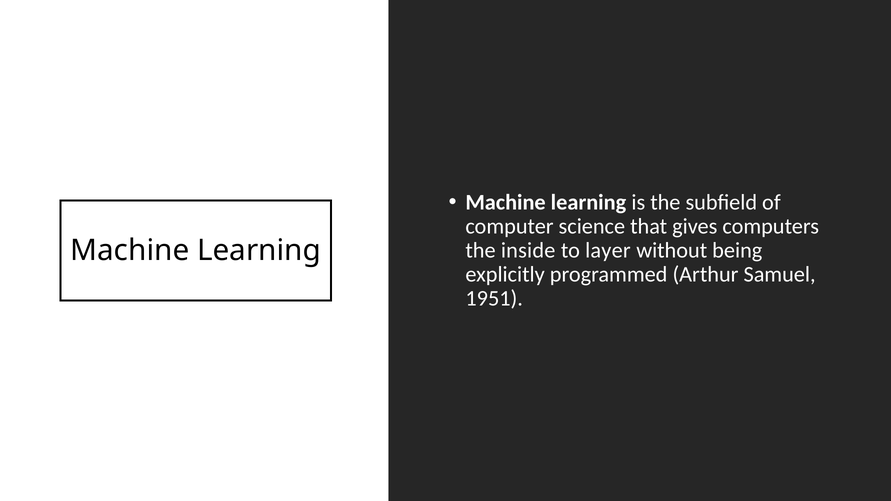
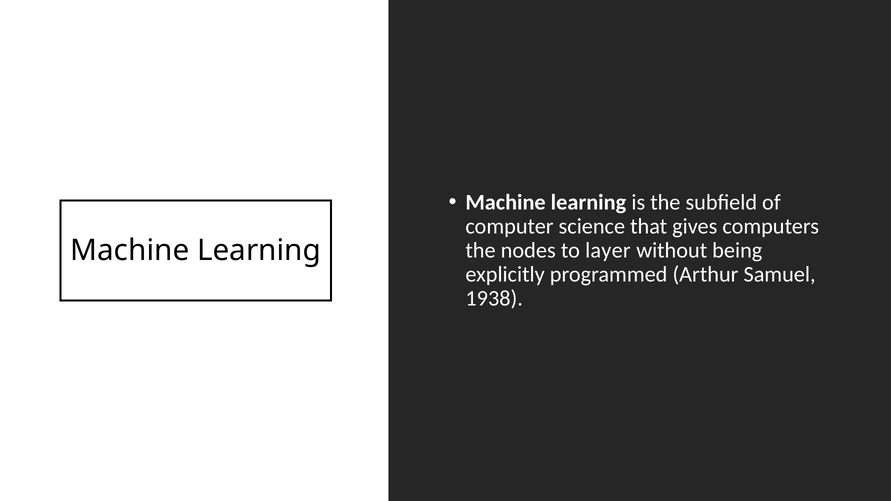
inside: inside -> nodes (528, 250)
1951: 1951 -> 1938 (494, 299)
